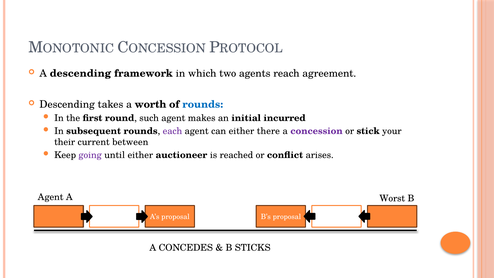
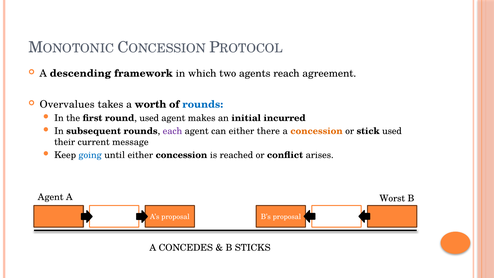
Descending: Descending -> Overvalues (67, 104)
round such: such -> used (149, 118)
concession colour: purple -> orange (317, 131)
stick your: your -> used (392, 131)
between: between -> message (130, 142)
going colour: purple -> blue (90, 155)
either auctioneer: auctioneer -> concession (182, 155)
